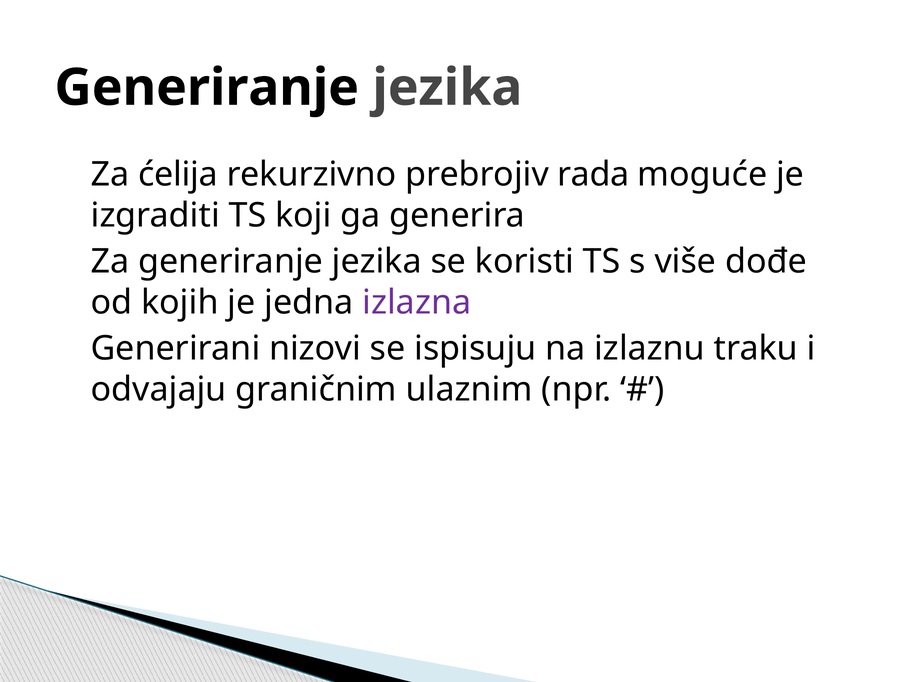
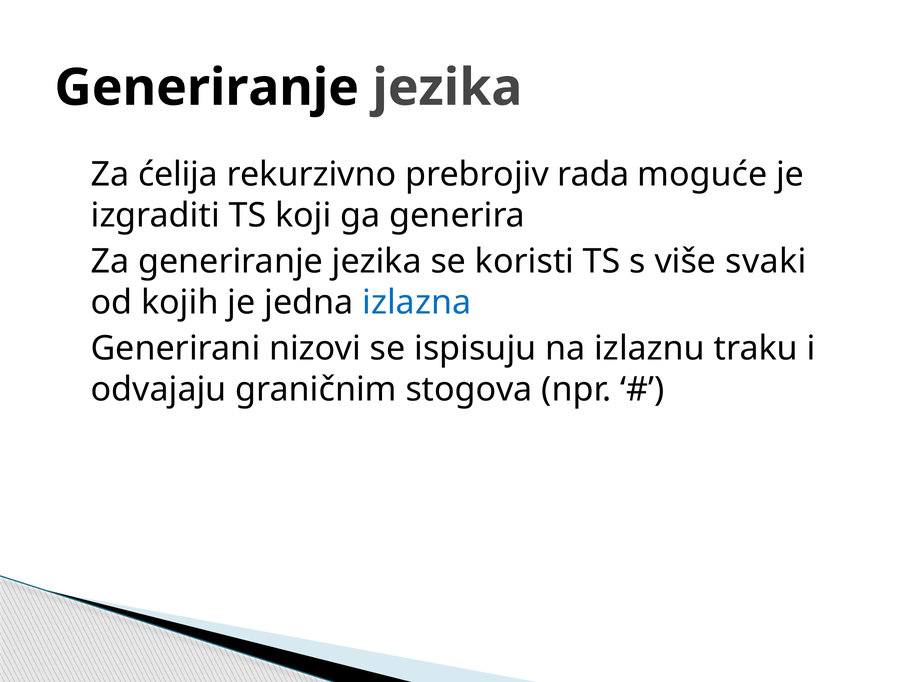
dođe: dođe -> svaki (766, 262)
izlazna colour: purple -> blue (417, 302)
ulaznim: ulaznim -> stogova (469, 389)
